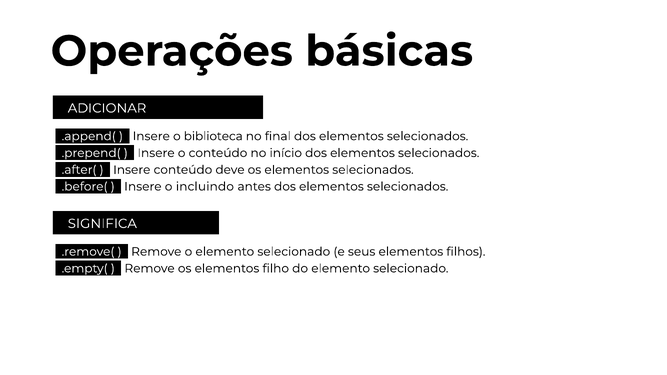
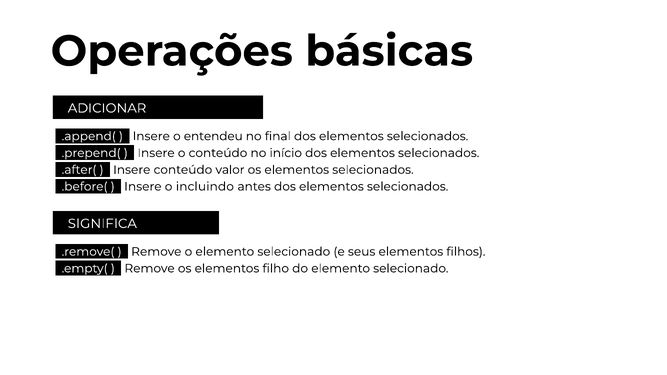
biblioteca: biblioteca -> entendeu (213, 136)
deve: deve -> valor (230, 170)
